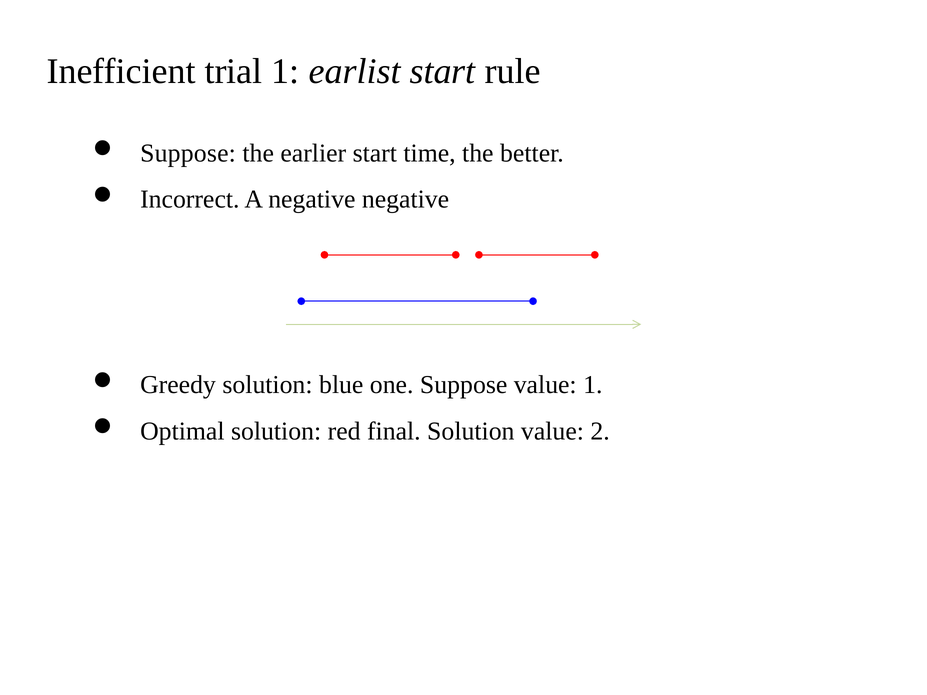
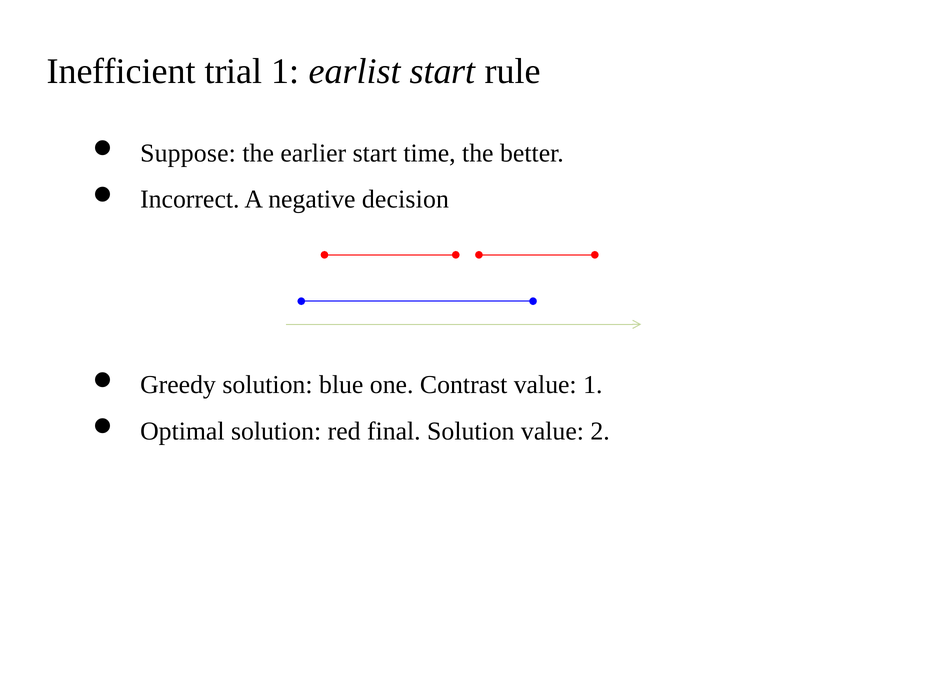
negative negative: negative -> decision (405, 199)
one Suppose: Suppose -> Contrast (464, 385)
